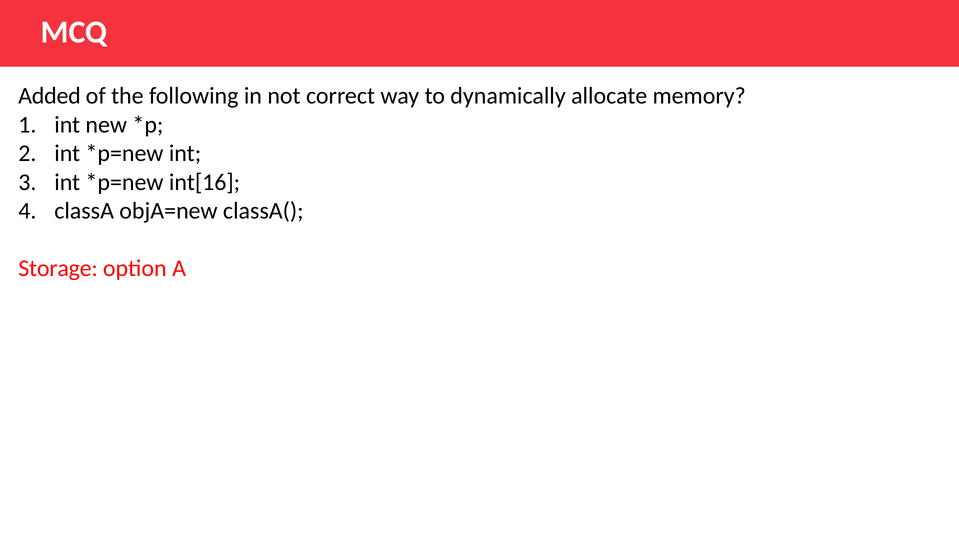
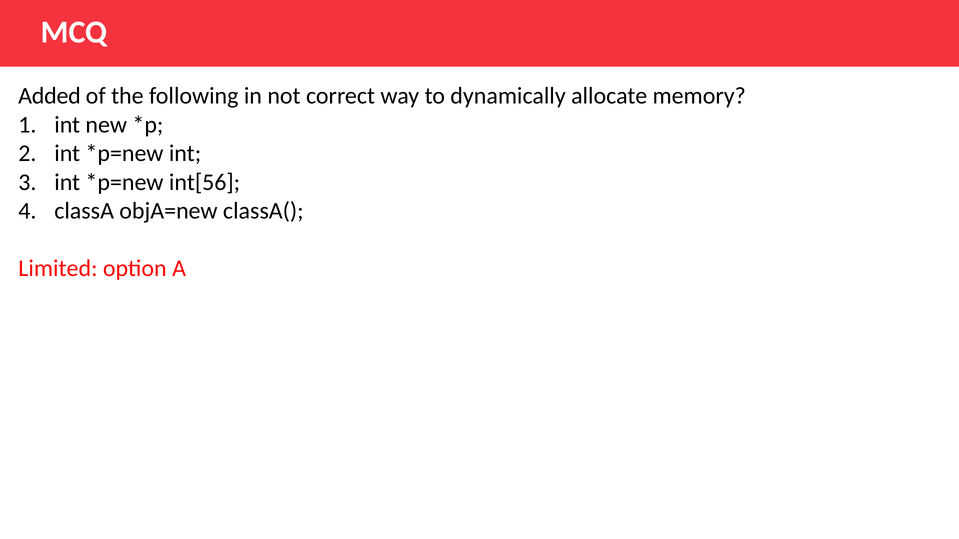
int[16: int[16 -> int[56 (205, 182)
Storage: Storage -> Limited (58, 269)
